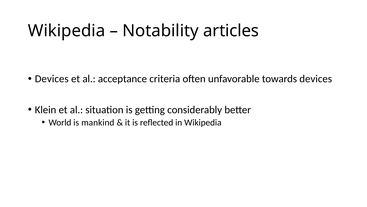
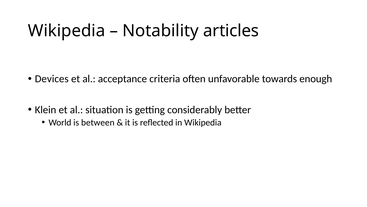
towards devices: devices -> enough (316, 79)
mankind: mankind -> between (98, 122)
